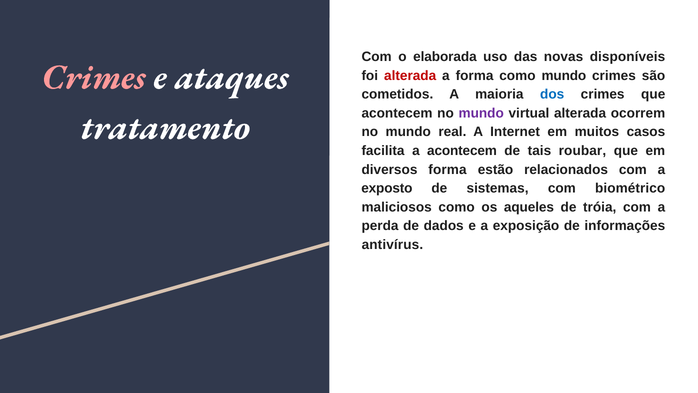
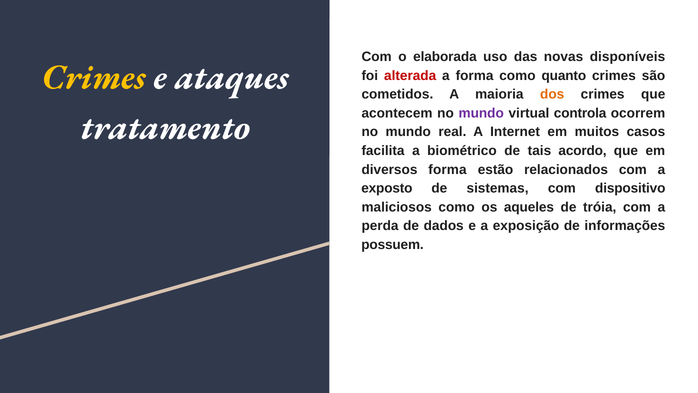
Crimes colour: pink -> yellow (94, 77)
como mundo: mundo -> quanto (564, 76)
dos colour: blue -> orange (552, 94)
virtual alterada: alterada -> controla (580, 113)
a acontecem: acontecem -> biométrico (462, 151)
roubar: roubar -> acordo (583, 151)
biométrico: biométrico -> dispositivo (630, 188)
antivírus: antivírus -> possuem (393, 244)
